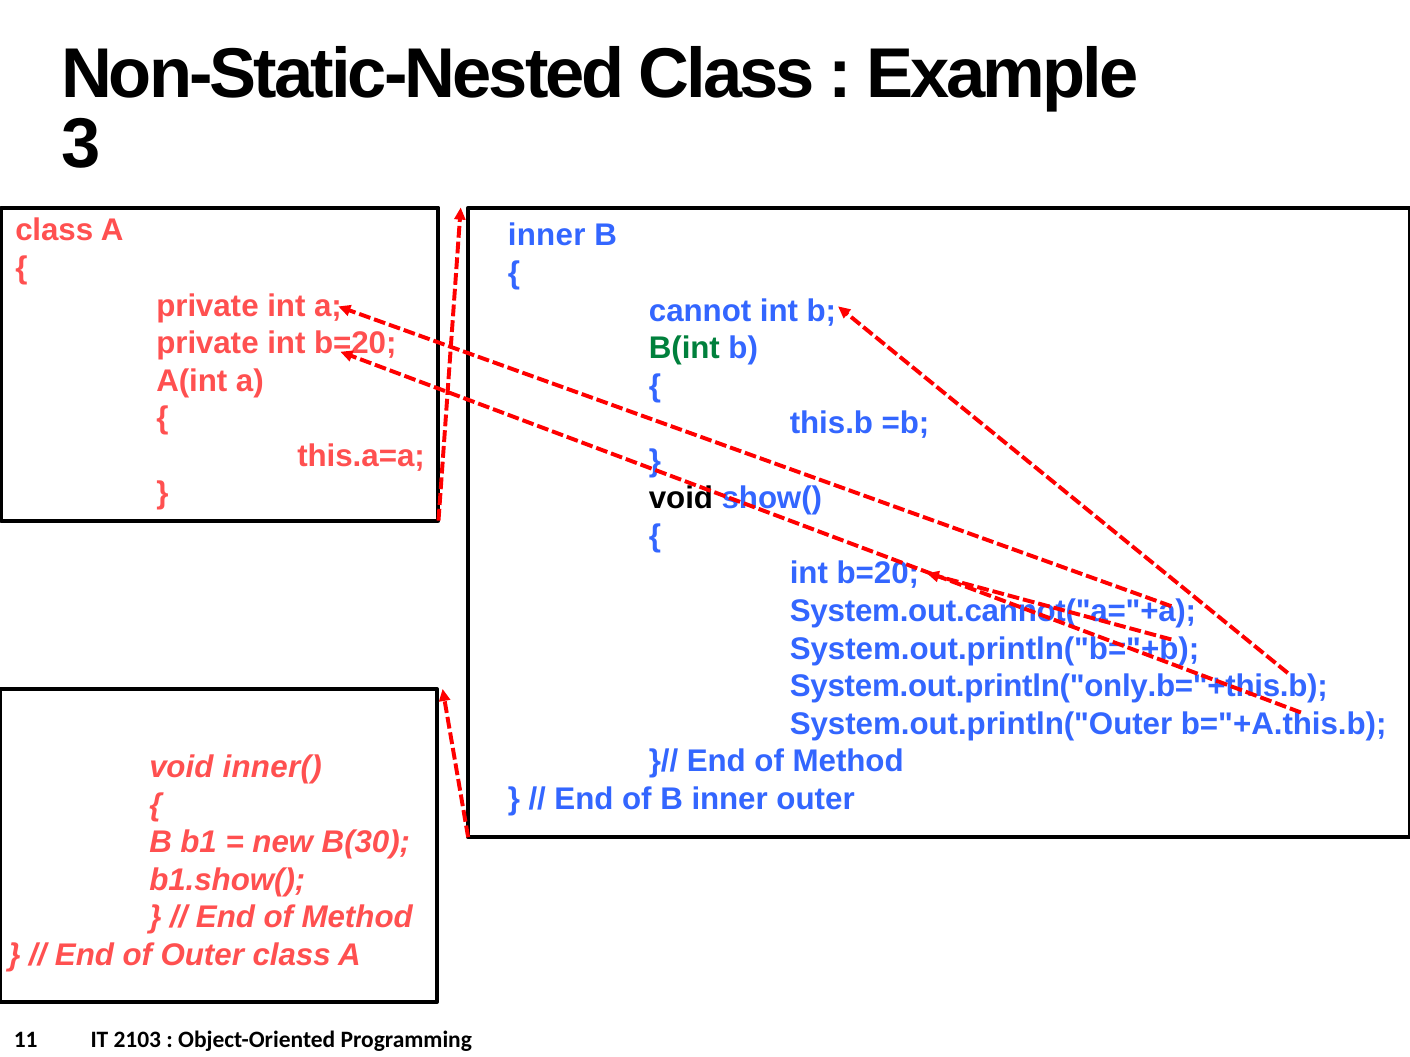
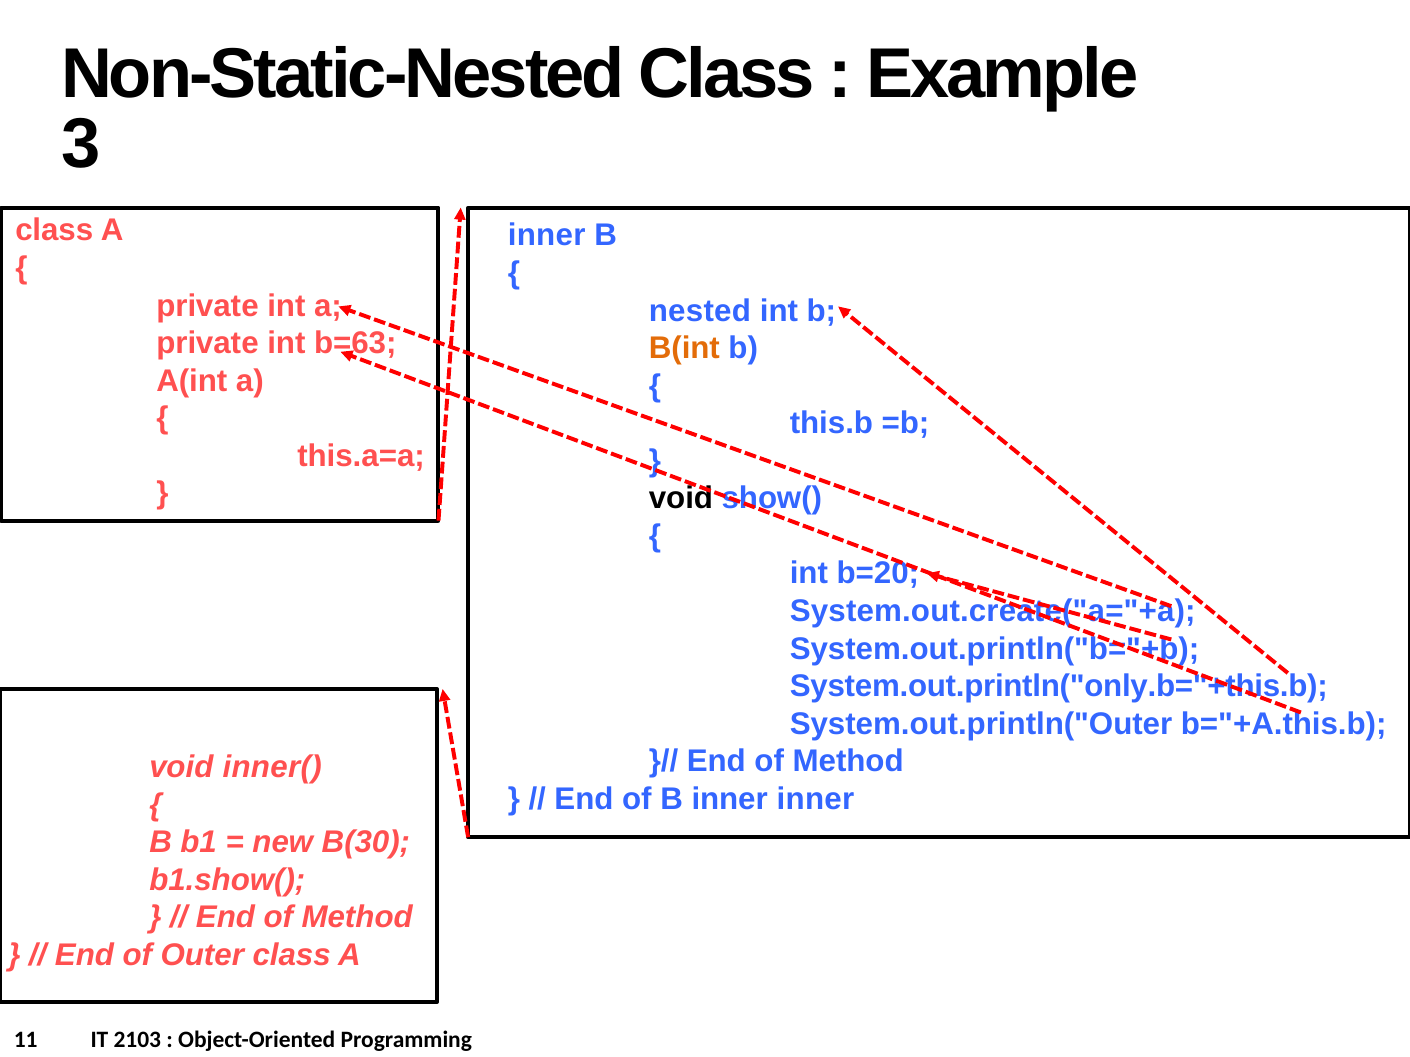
cannot: cannot -> nested (700, 311)
private int b=20: b=20 -> b=63 (355, 344)
B(int colour: green -> orange (684, 348)
System.out.cannot("a="+a: System.out.cannot("a="+a -> System.out.create("a="+a (993, 612)
inner outer: outer -> inner (815, 799)
